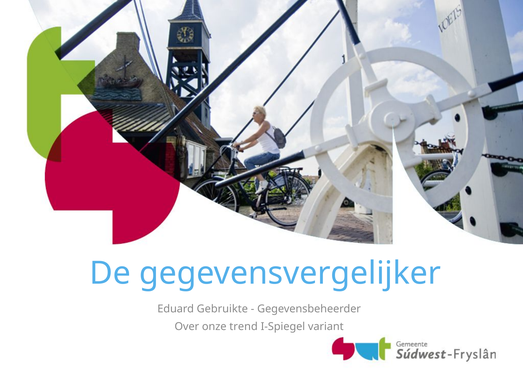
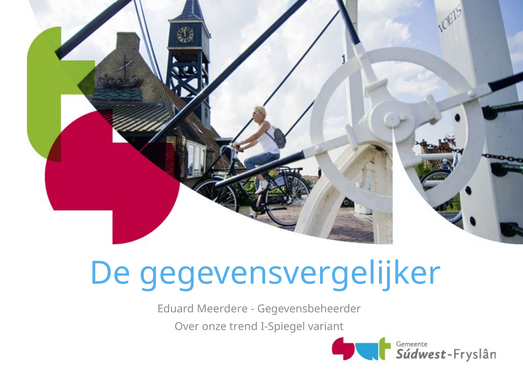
Gebruikte: Gebruikte -> Meerdere (222, 309)
